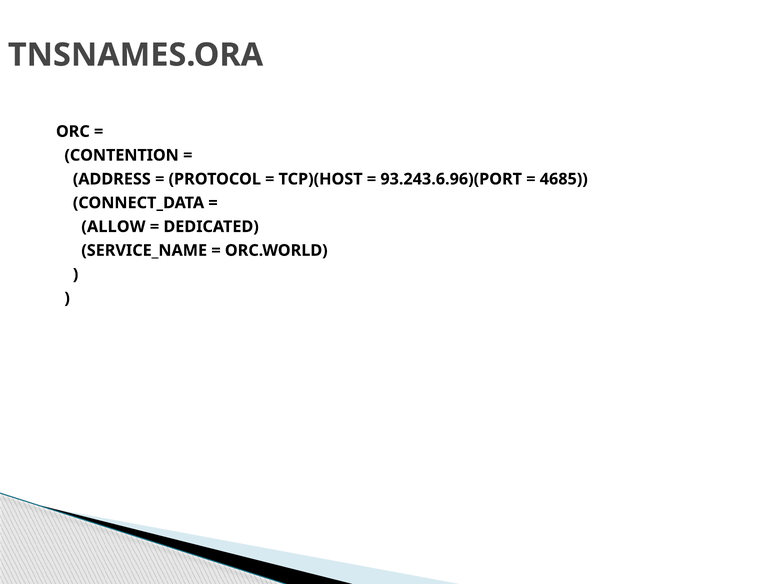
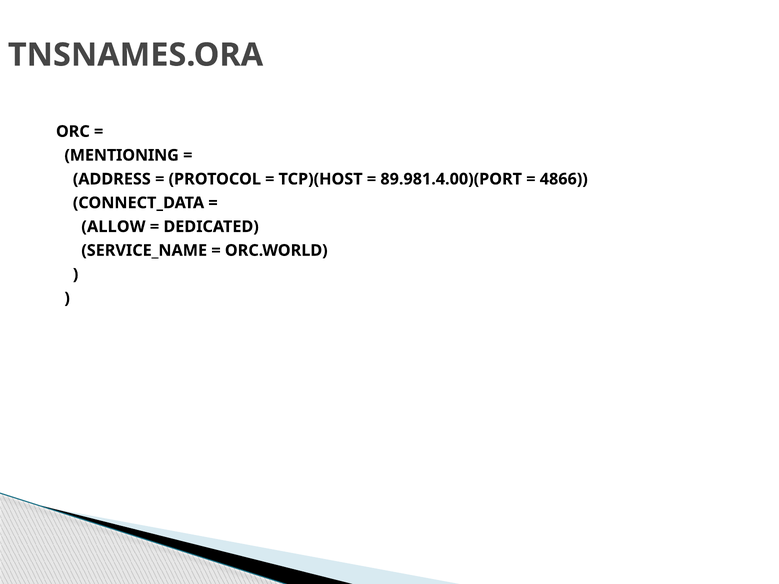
CONTENTION: CONTENTION -> MENTIONING (122, 155)
93.243.6.96)(PORT: 93.243.6.96)(PORT -> 89.981.4.00)(PORT (451, 179)
4685: 4685 -> 4866 (564, 179)
